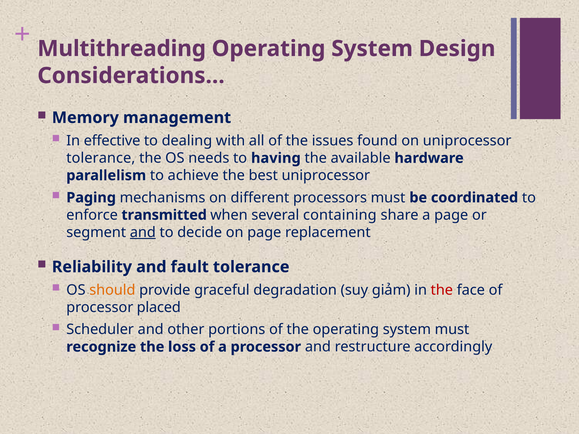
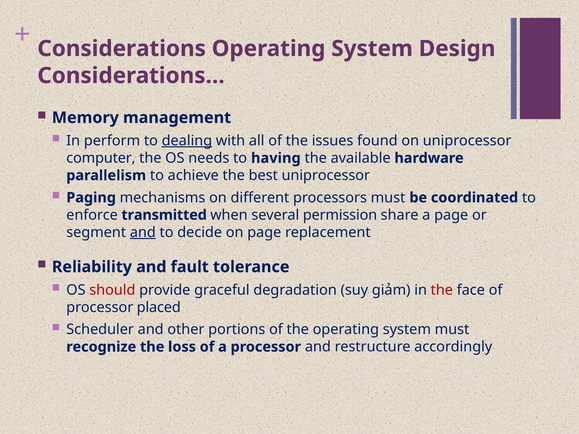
Multithreading: Multithreading -> Considerations (122, 49)
effective: effective -> perform (112, 141)
dealing underline: none -> present (187, 141)
tolerance: tolerance -> computer (101, 158)
containing: containing -> permission (340, 215)
should colour: orange -> red (112, 290)
